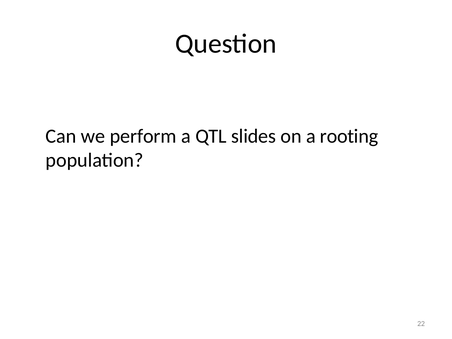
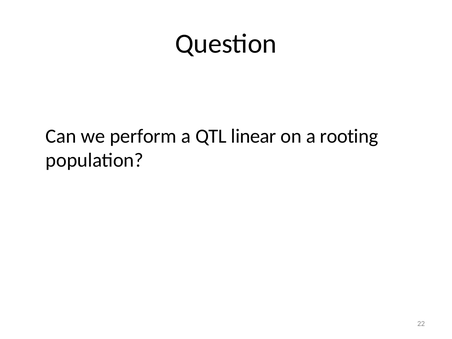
slides: slides -> linear (254, 136)
